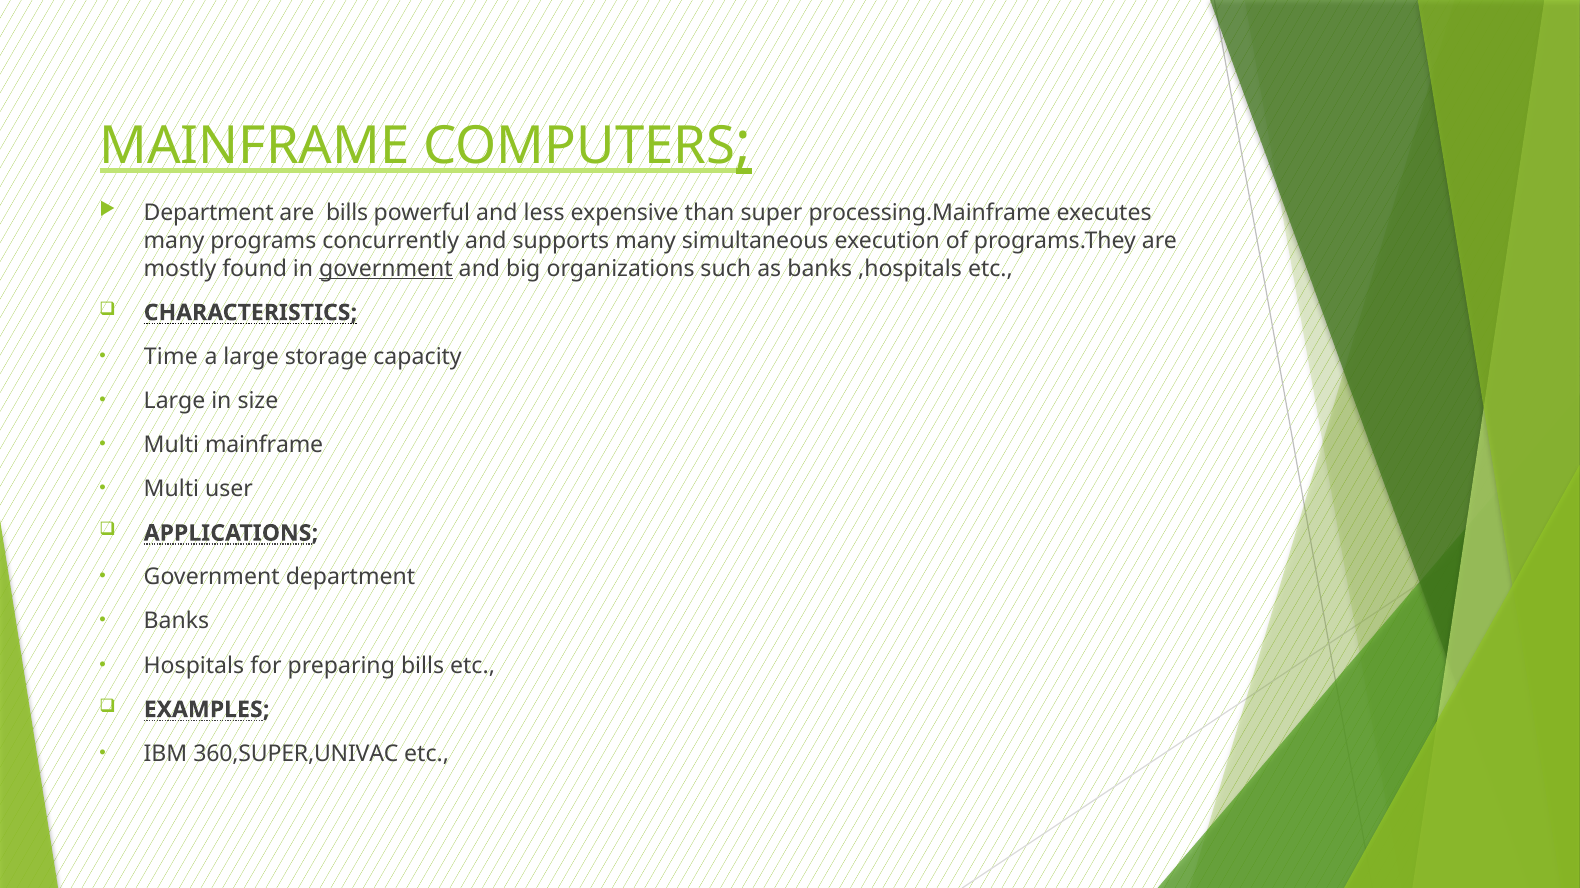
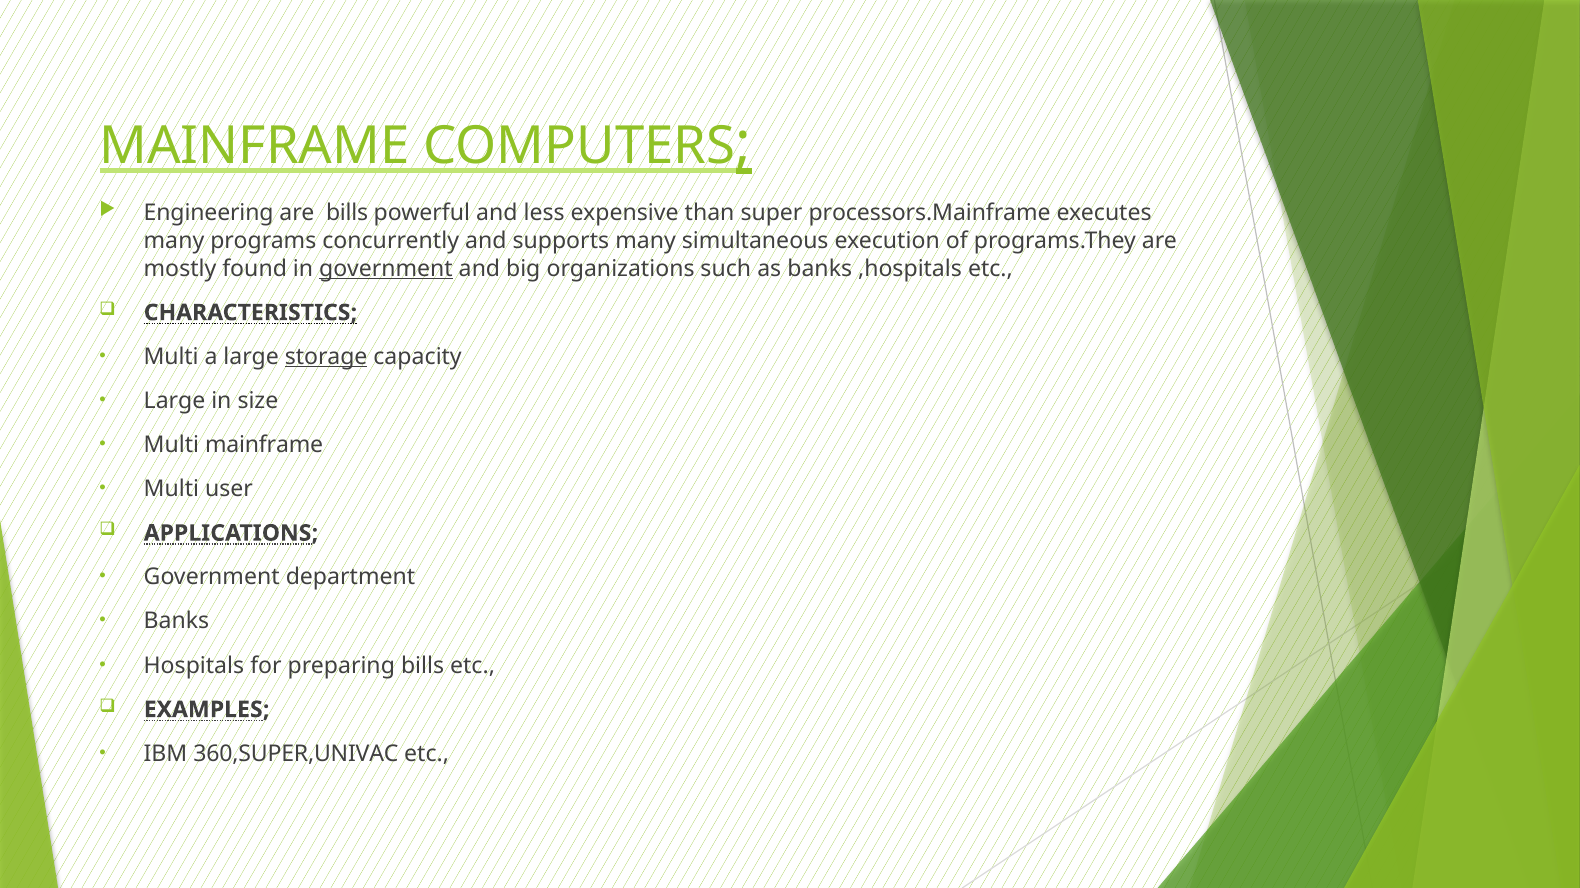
Department: Department -> Engineering (209, 213)
processing.Mainframe: processing.Mainframe -> processors.Mainframe (930, 213)
Time: Time -> Multi (171, 357)
storage underline: none -> present (326, 357)
